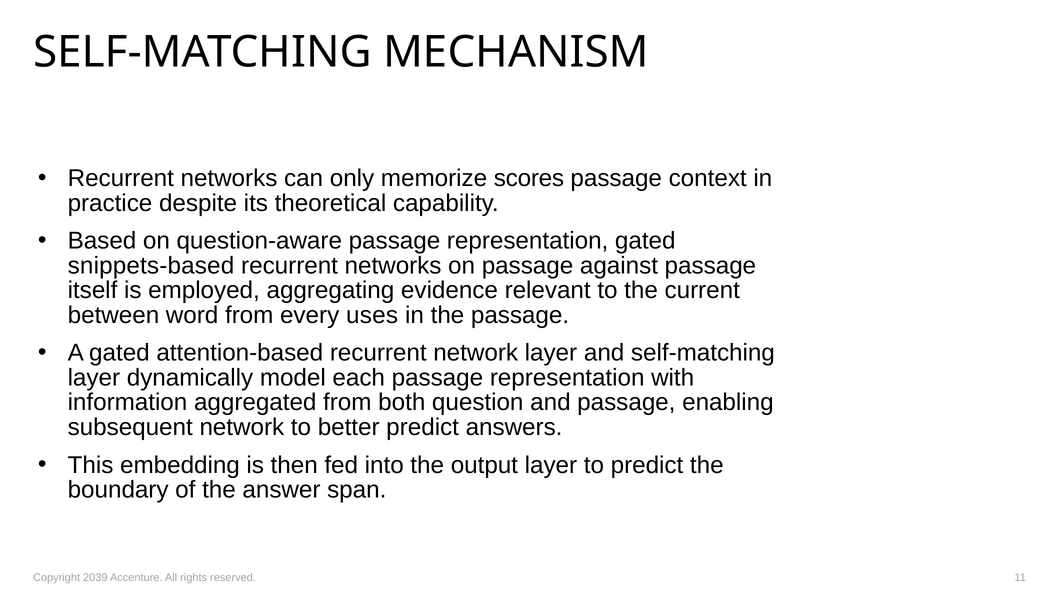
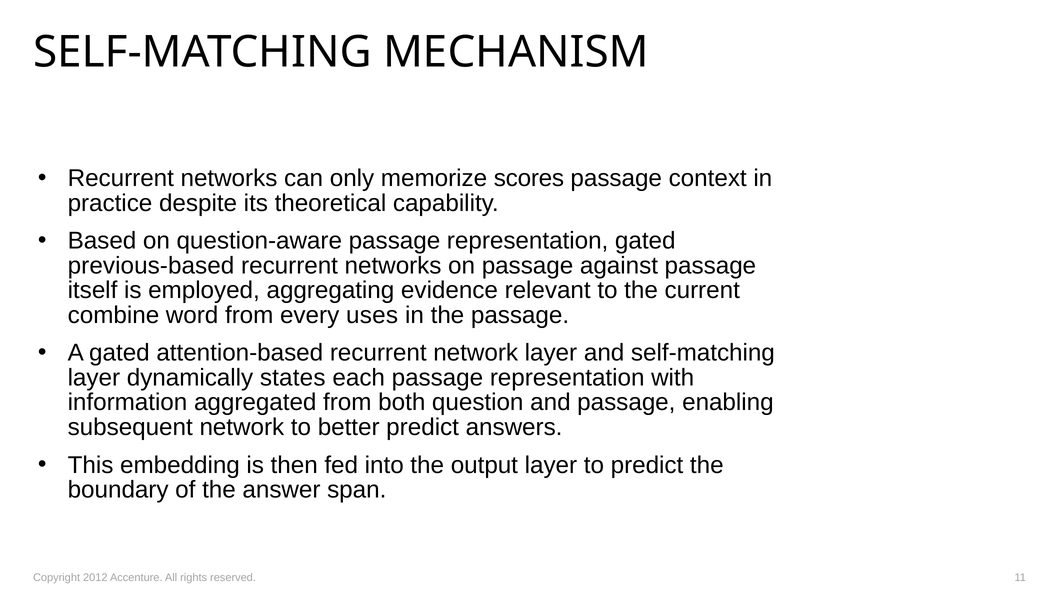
snippets-based: snippets-based -> previous-based (151, 266)
between: between -> combine (113, 315)
model: model -> states (293, 378)
2039: 2039 -> 2012 (95, 578)
